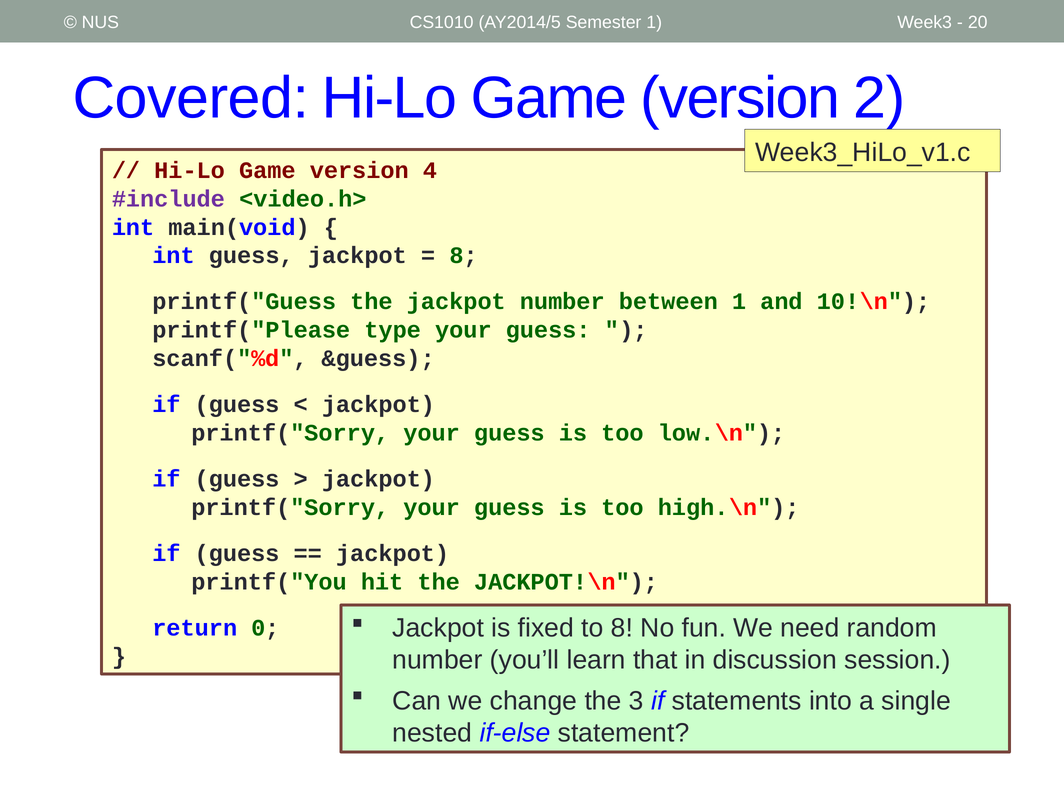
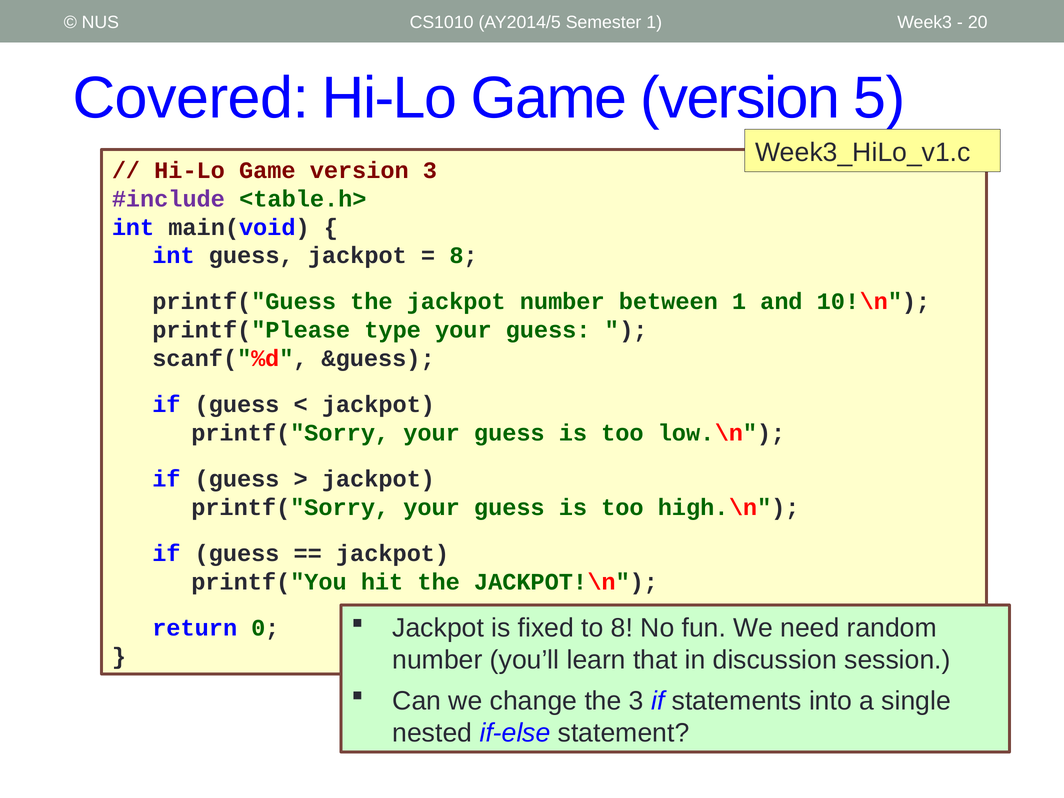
2: 2 -> 5 (879, 98)
version 4: 4 -> 3 (430, 170)
<video.h>: <video.h> -> <table.h> (303, 199)
